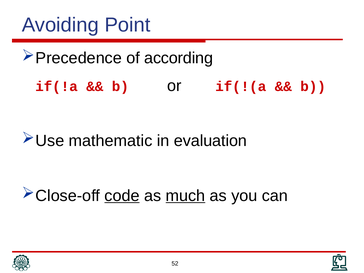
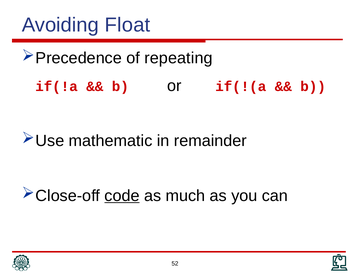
Point: Point -> Float (127, 25)
according: according -> repeating (178, 58)
evaluation: evaluation -> remainder (210, 141)
much underline: present -> none (185, 196)
